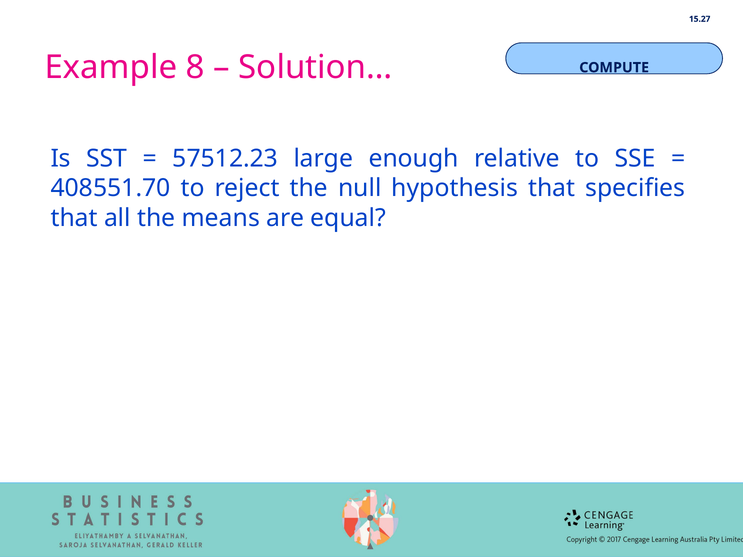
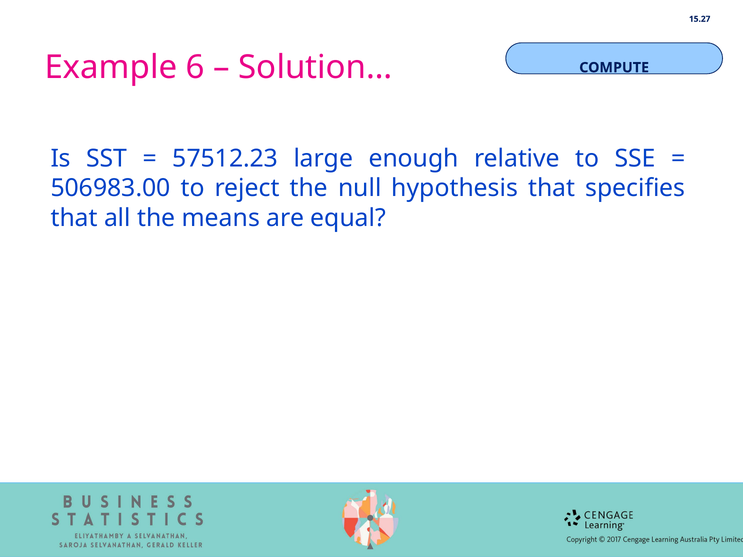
8: 8 -> 6 (195, 67)
408551.70: 408551.70 -> 506983.00 (111, 188)
